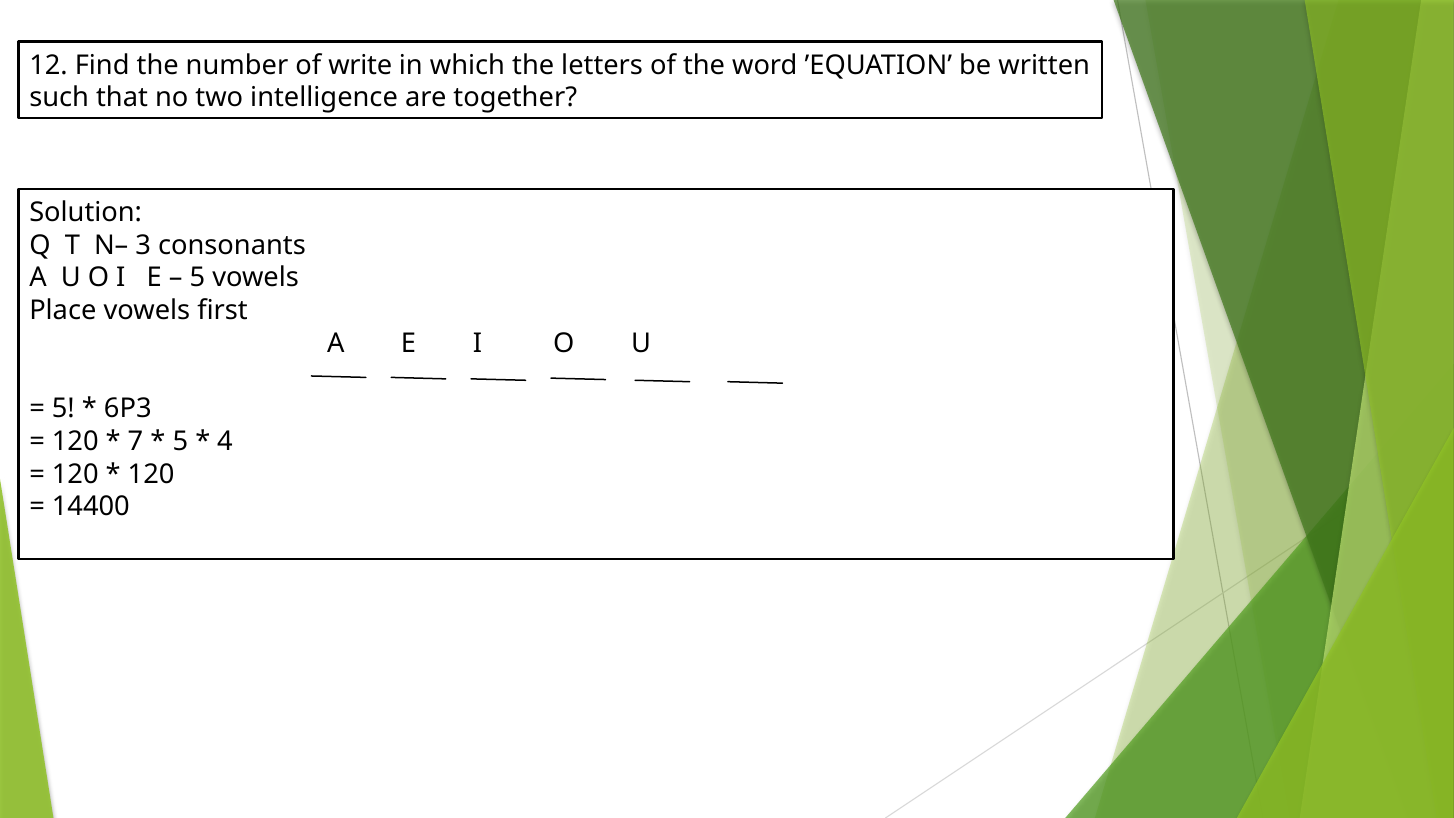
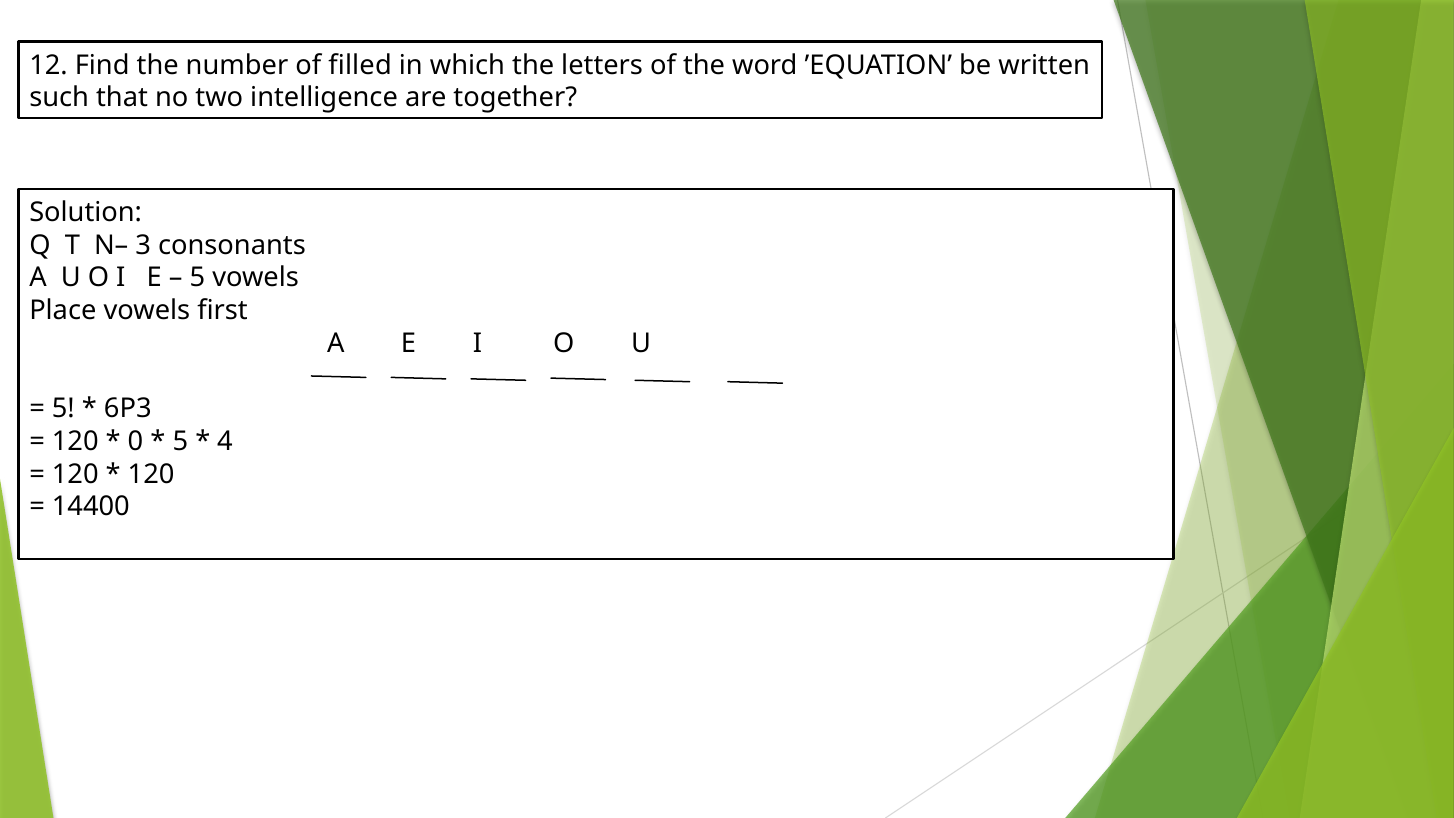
write: write -> filled (360, 65)
7: 7 -> 0 (136, 441)
